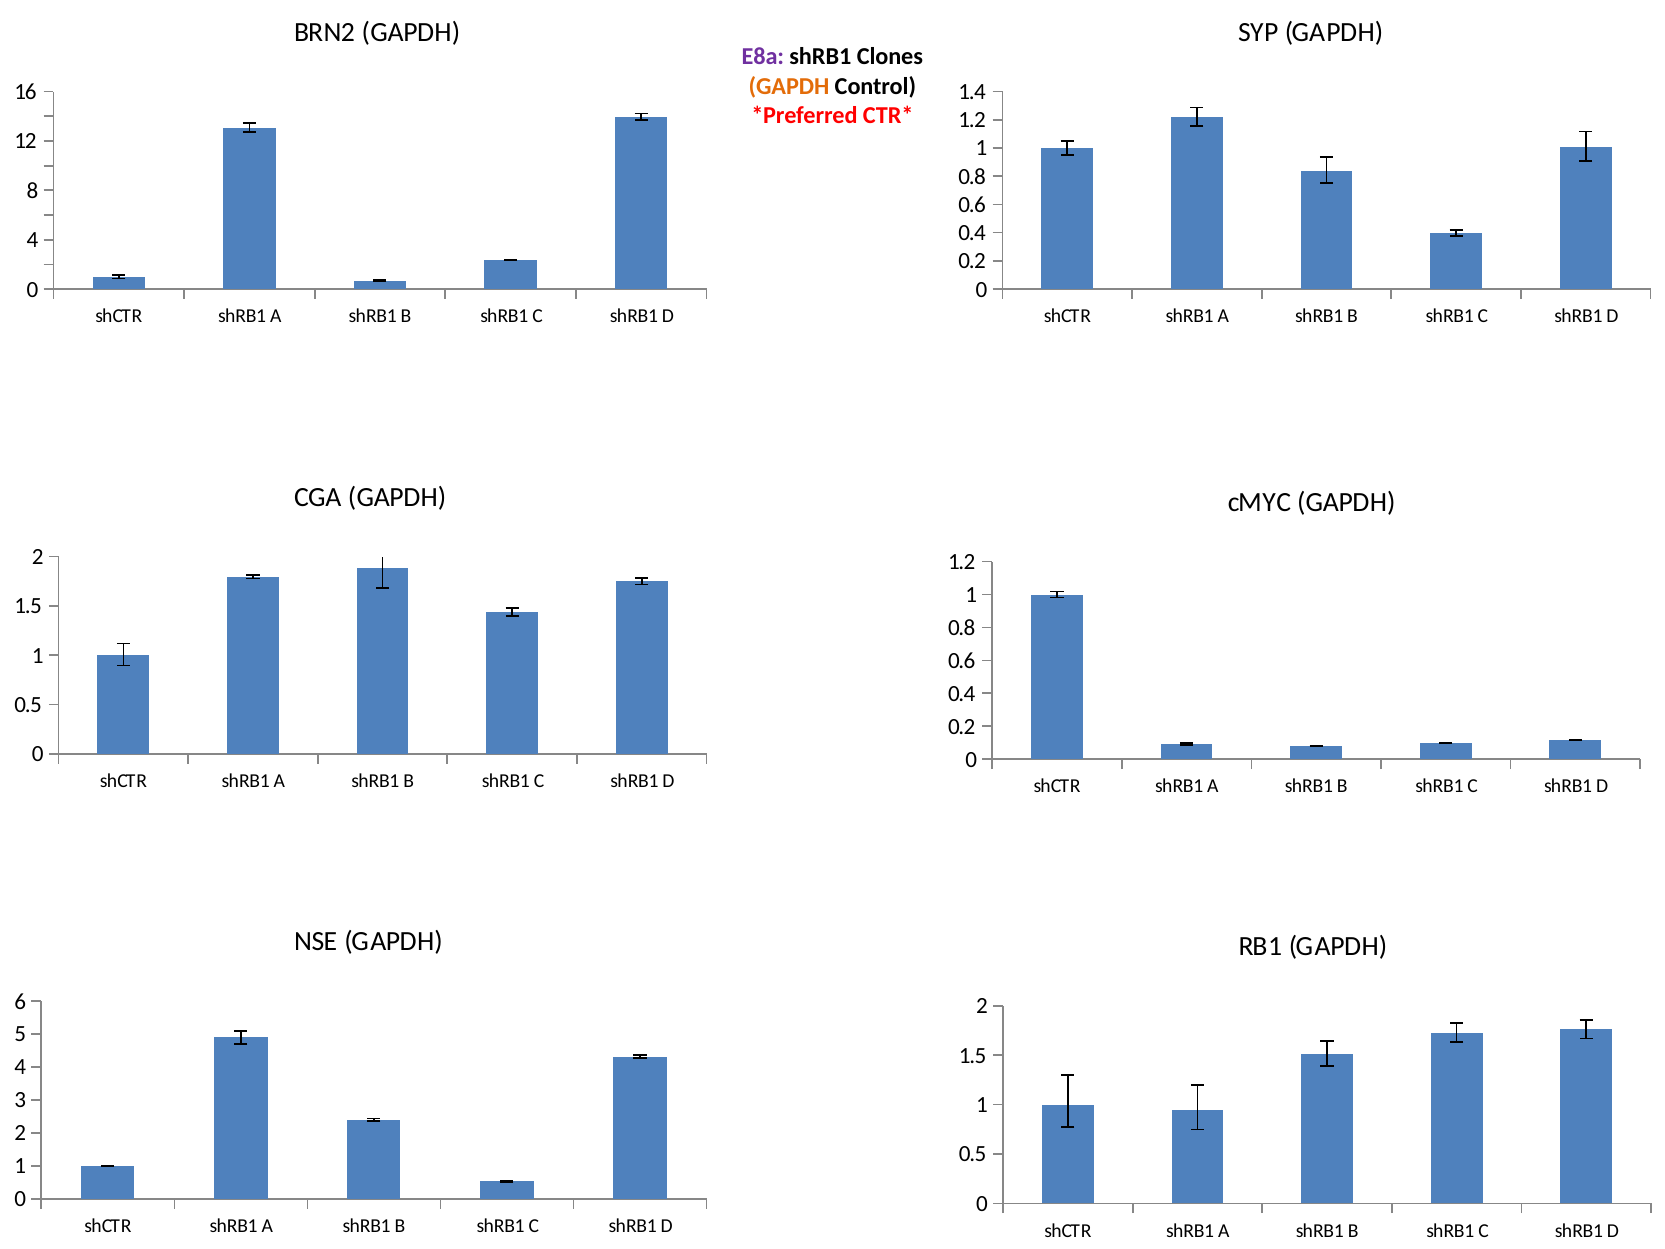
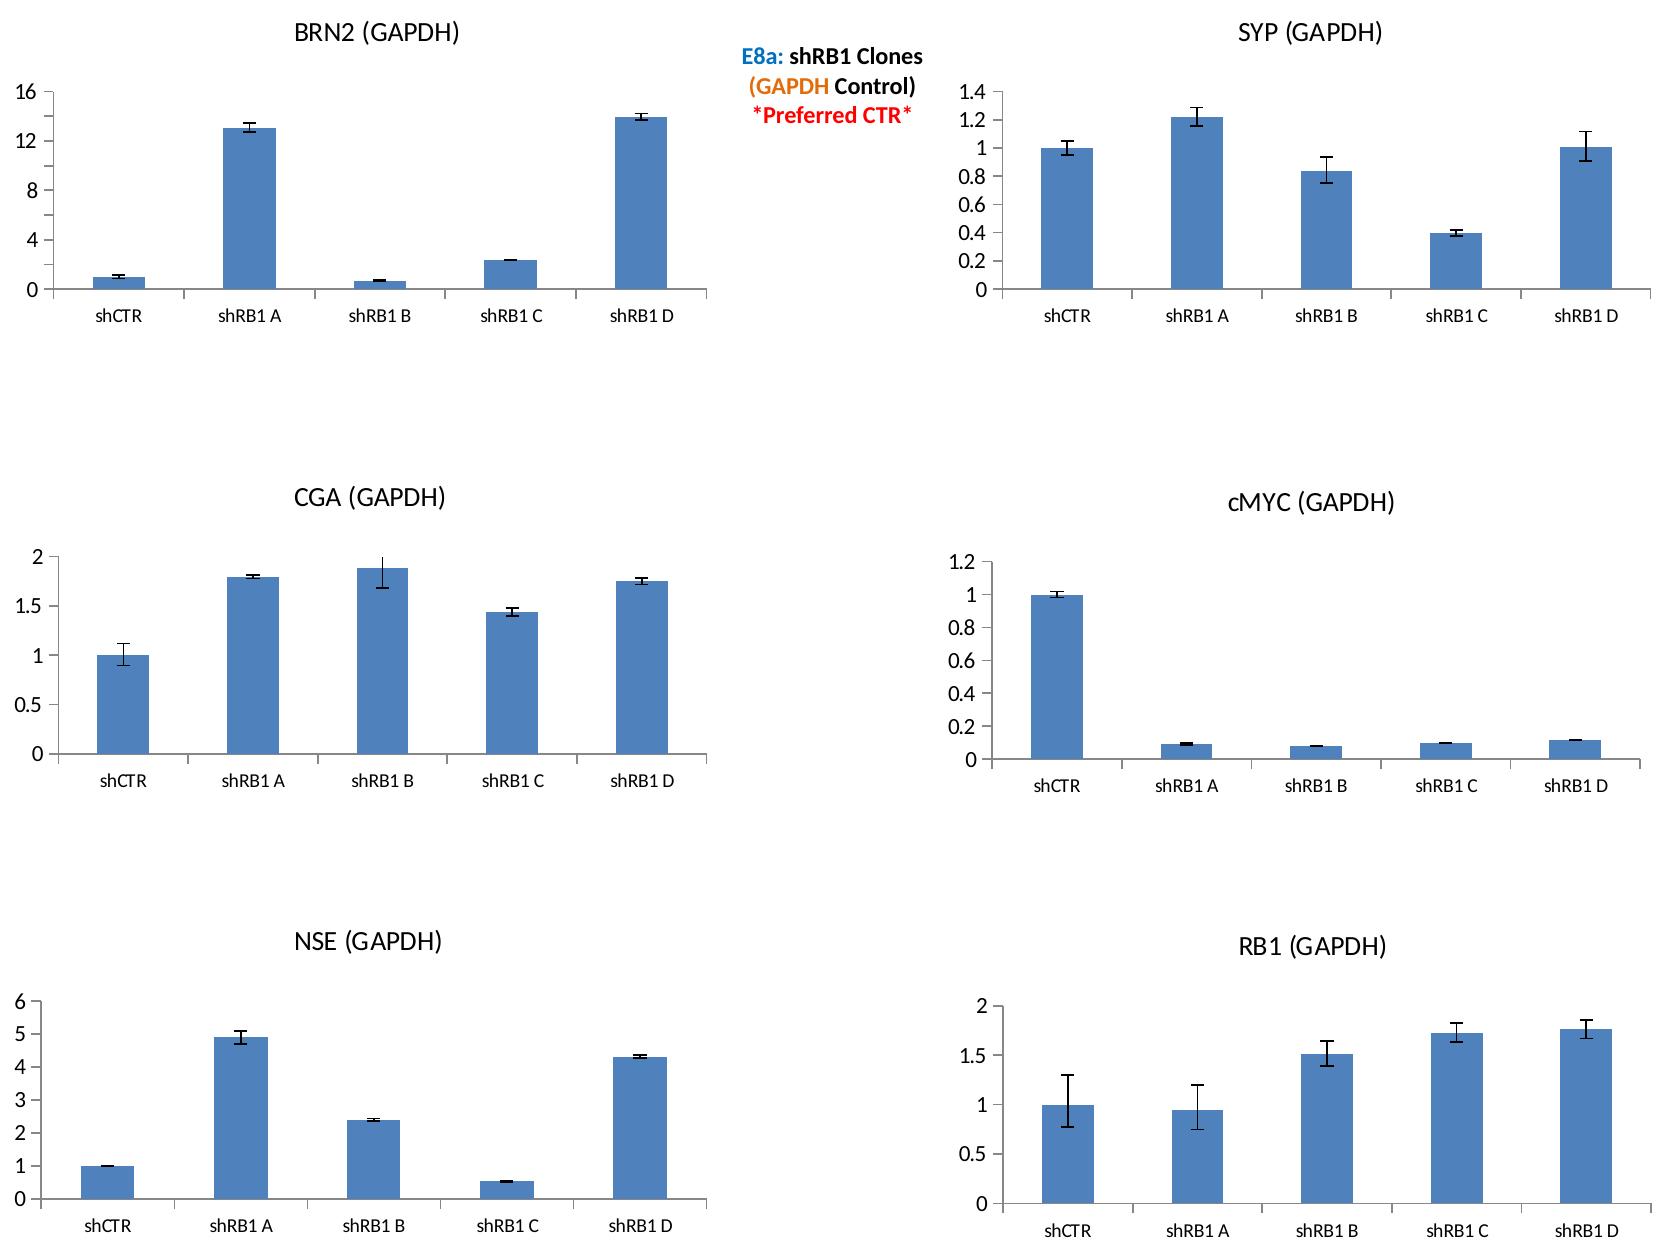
E8a colour: purple -> blue (763, 57)
